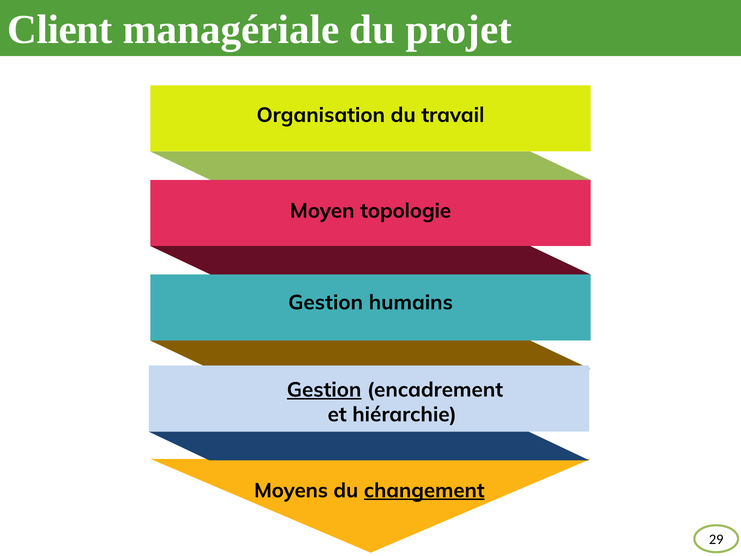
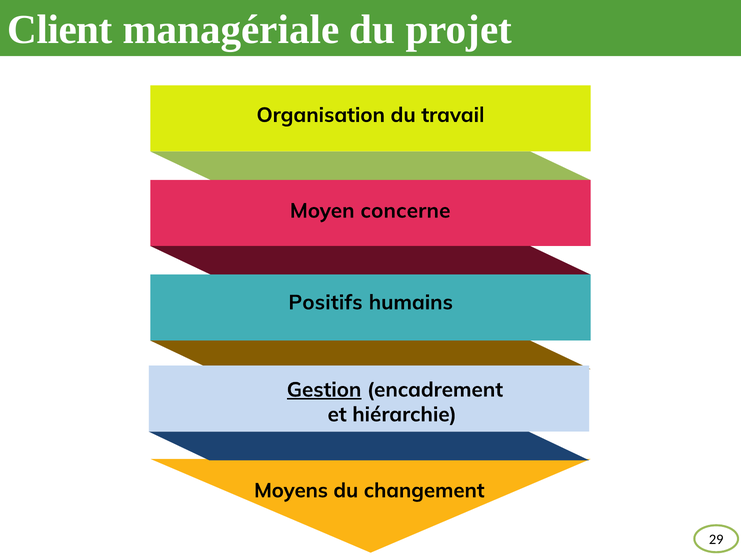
topologie: topologie -> concerne (405, 211)
Gestion: Gestion -> Positifs (325, 302)
changement underline: present -> none (424, 490)
